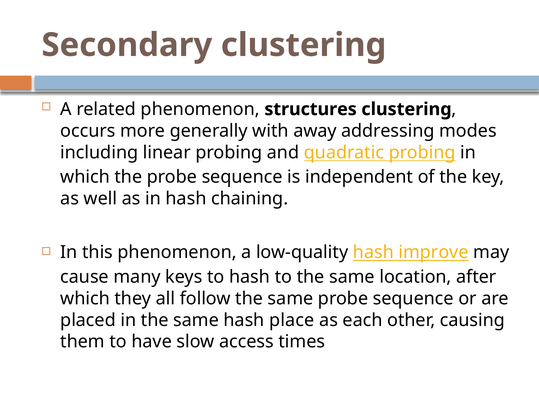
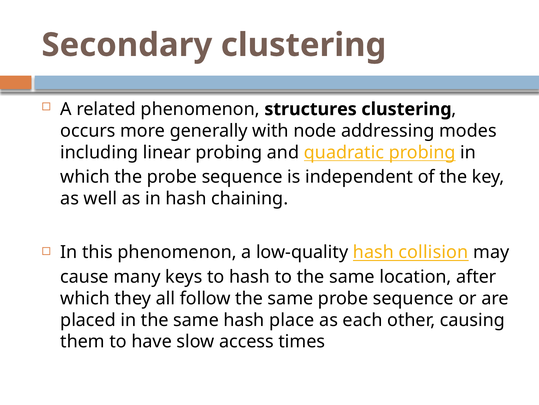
away: away -> node (315, 131)
improve: improve -> collision (433, 252)
